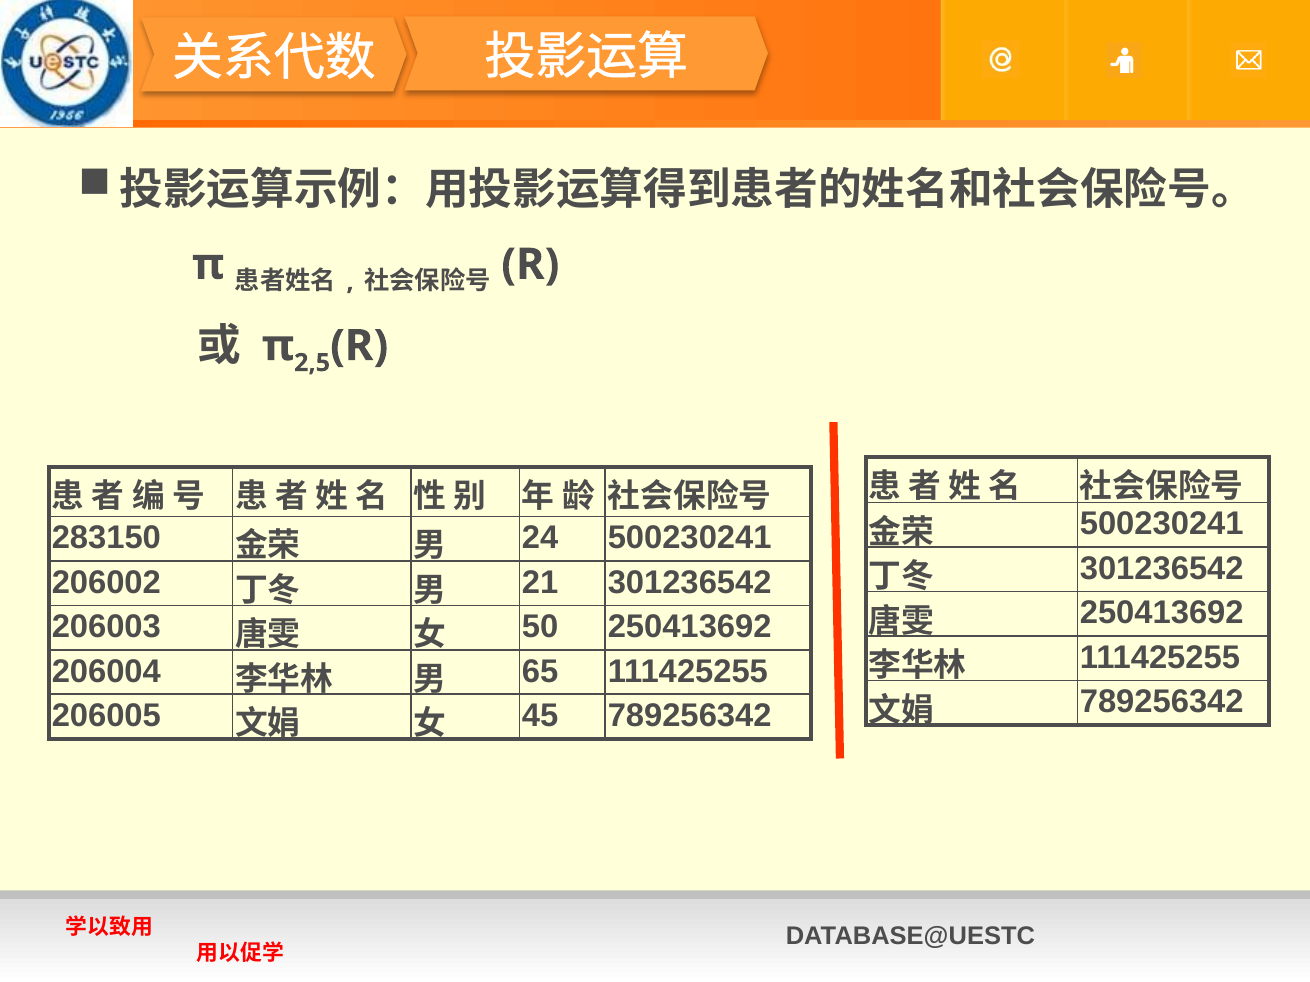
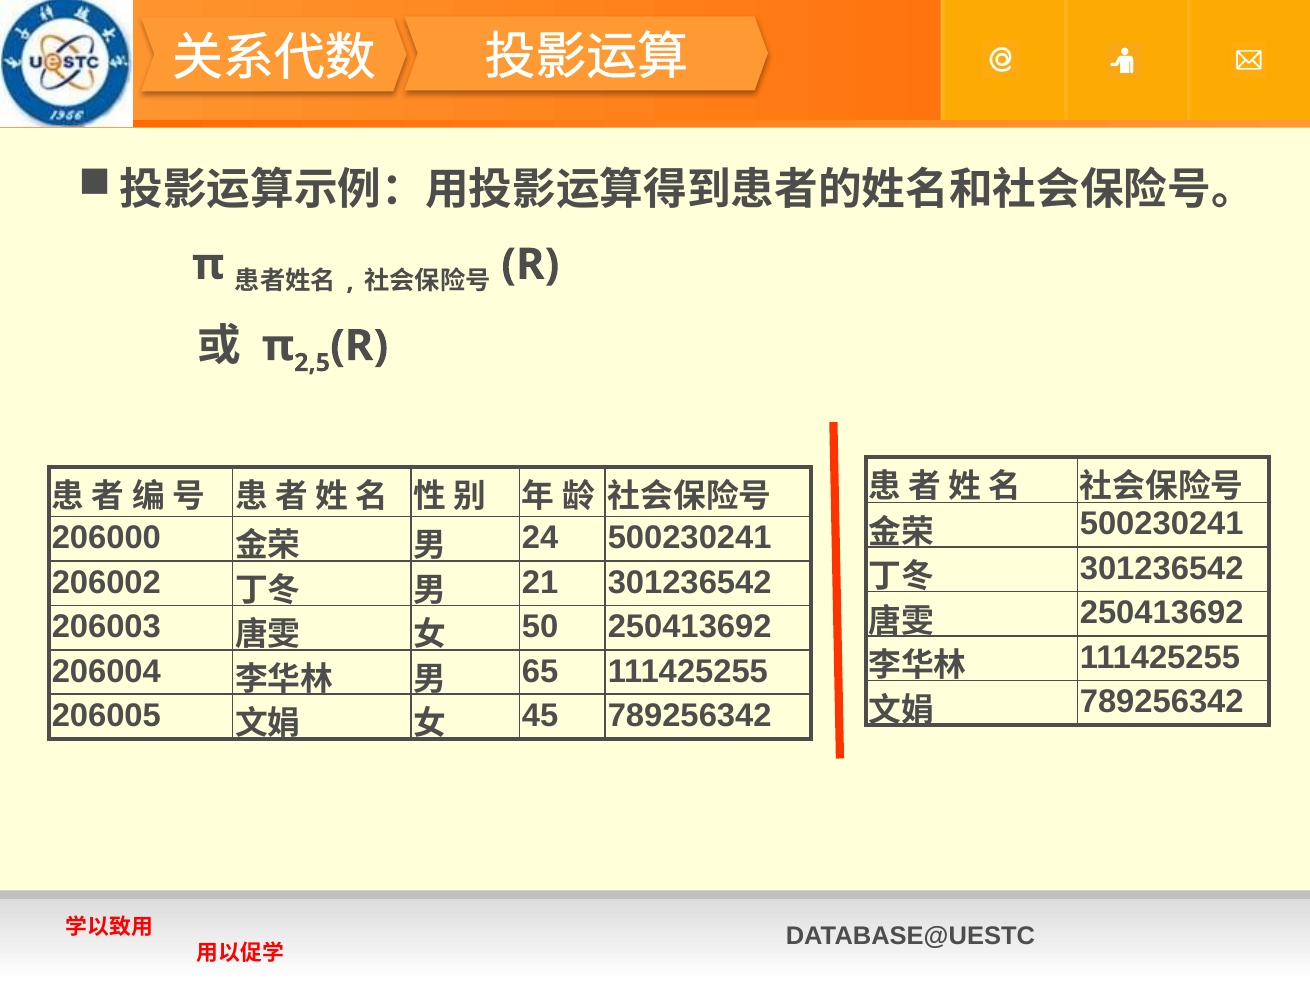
283150: 283150 -> 206000 (106, 538)
